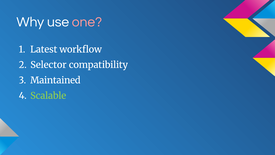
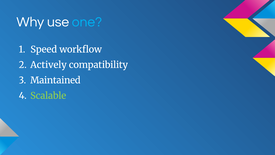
one colour: pink -> light blue (87, 22)
Latest: Latest -> Speed (44, 49)
Selector: Selector -> Actively (48, 65)
